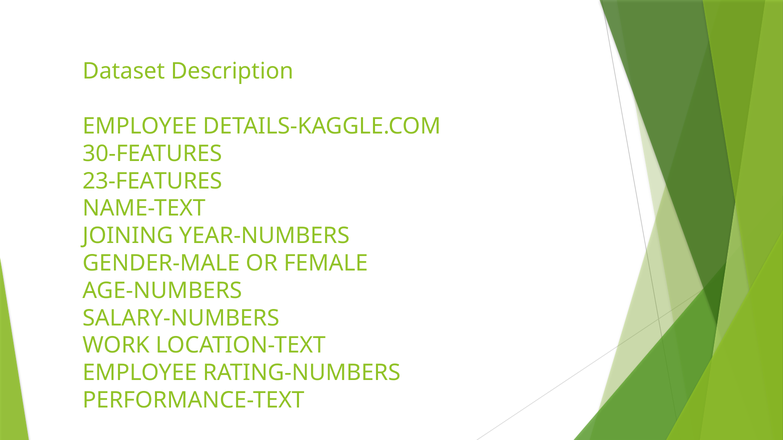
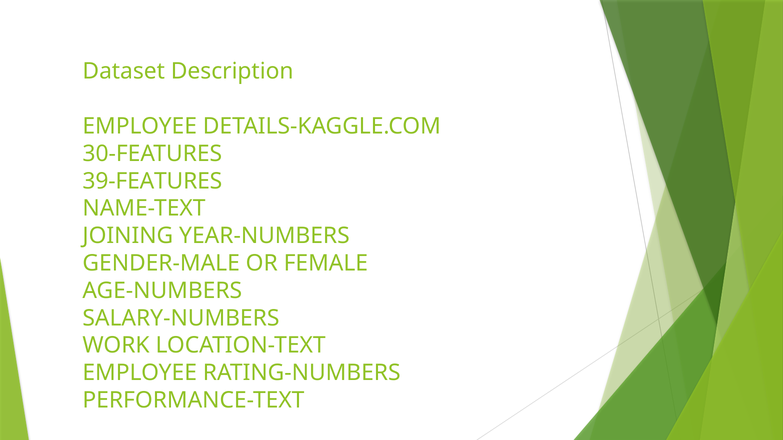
23-FEATURES: 23-FEATURES -> 39-FEATURES (152, 181)
